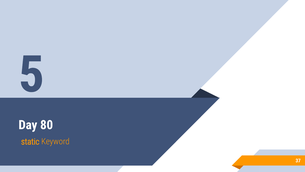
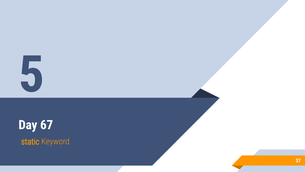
80: 80 -> 67 (47, 125)
